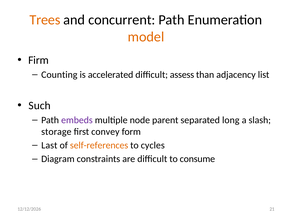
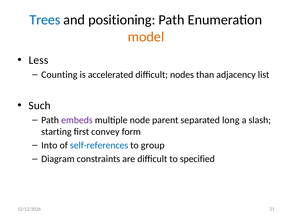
Trees colour: orange -> blue (45, 20)
concurrent: concurrent -> positioning (122, 20)
Firm: Firm -> Less (38, 60)
assess: assess -> nodes (182, 75)
storage: storage -> starting (56, 132)
Last: Last -> Into (49, 145)
self-references colour: orange -> blue (99, 145)
cycles: cycles -> group (153, 145)
consume: consume -> specified (197, 159)
